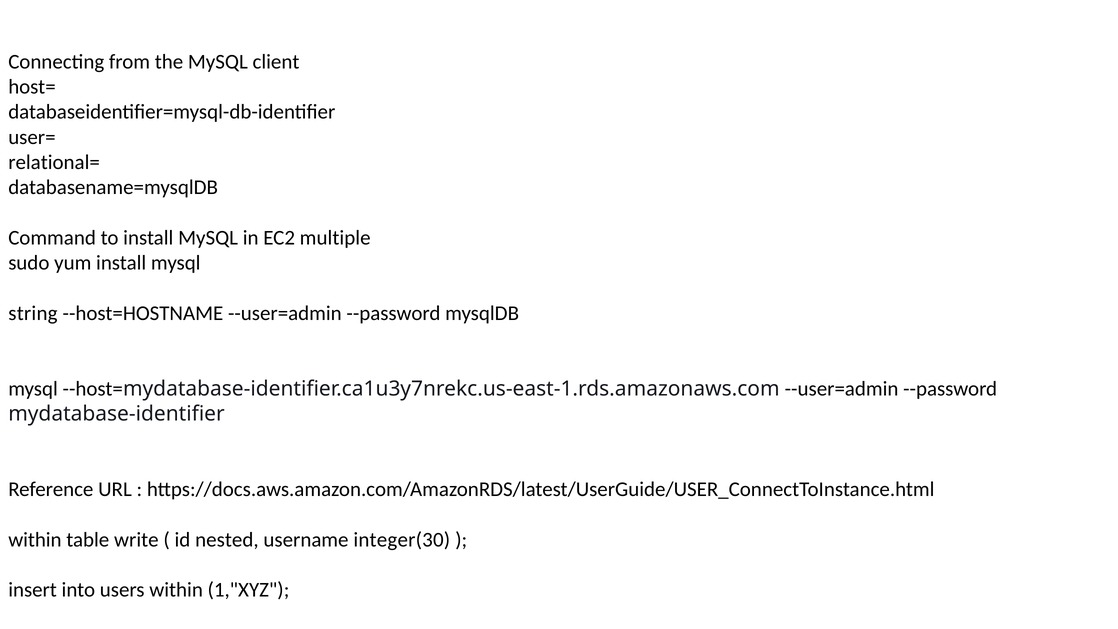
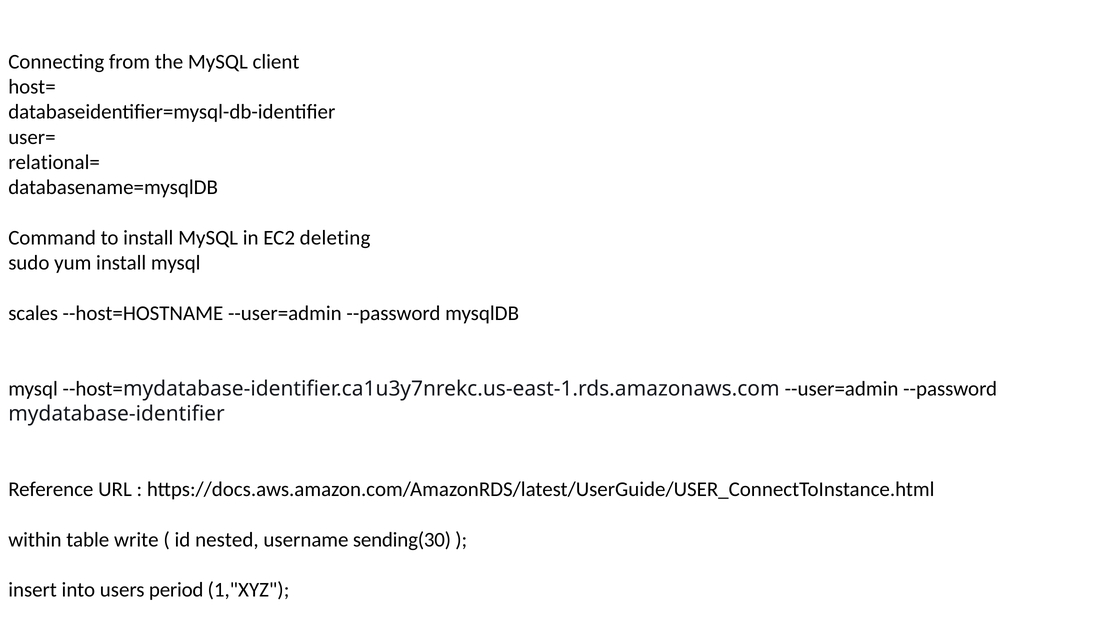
multiple: multiple -> deleting (335, 238)
string: string -> scales (33, 313)
integer(30: integer(30 -> sending(30 (402, 540)
users within: within -> period (176, 590)
